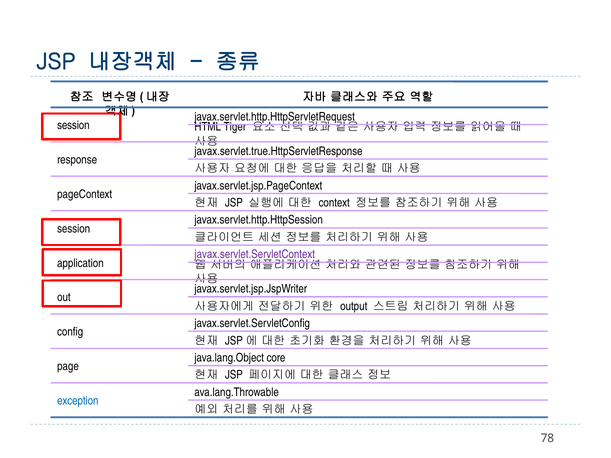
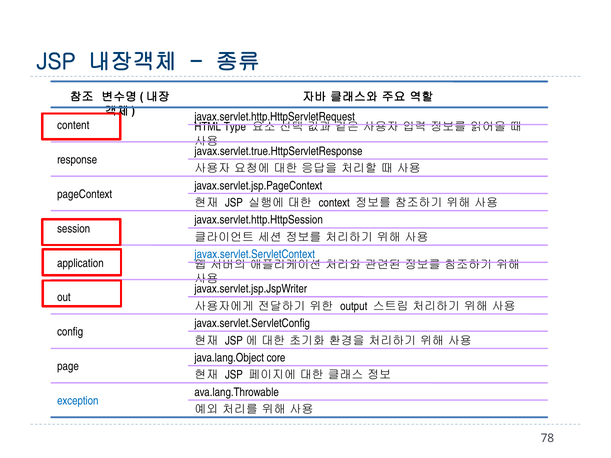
session: session -> content (73, 125)
Tiger: Tiger -> Type (235, 127)
javax.servlet.ServletContext colour: purple -> blue (255, 255)
